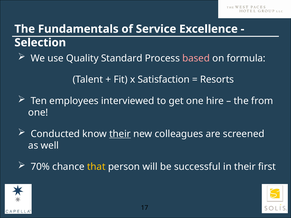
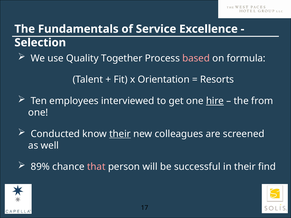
Standard: Standard -> Together (122, 58)
Satisfaction: Satisfaction -> Orientation (164, 80)
hire underline: none -> present (215, 101)
70%: 70% -> 89% (40, 167)
that colour: yellow -> pink (96, 167)
first: first -> find (267, 167)
